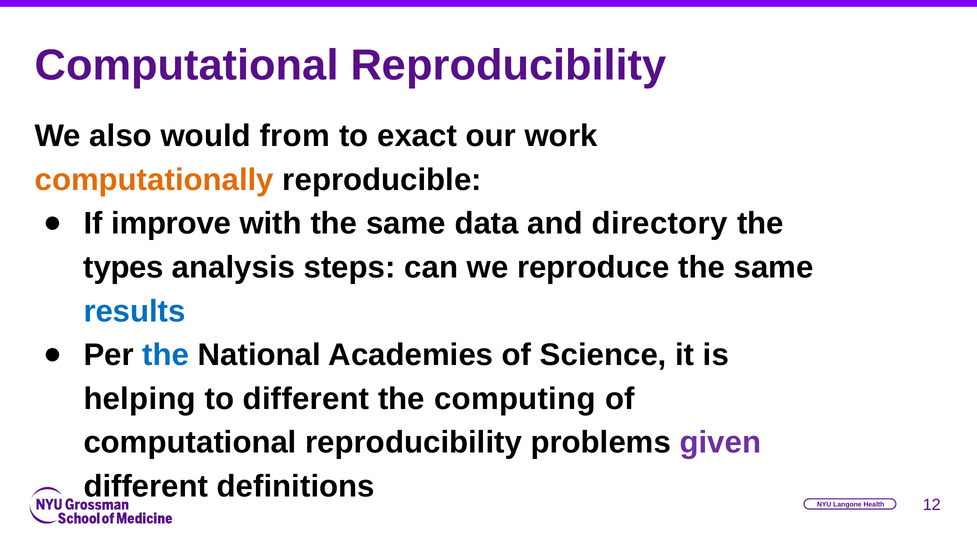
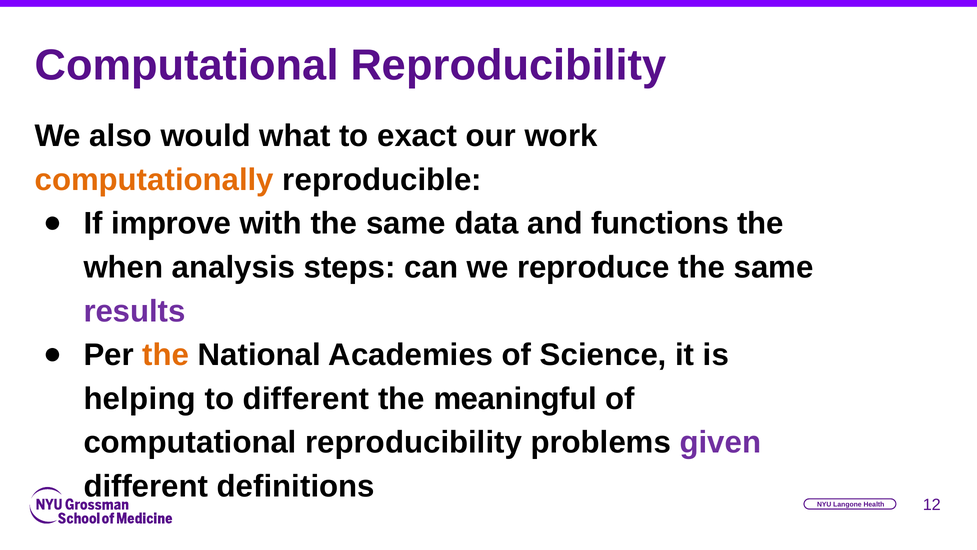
from: from -> what (295, 136)
directory: directory -> functions (660, 223)
types: types -> when (123, 267)
results colour: blue -> purple (135, 311)
the colour: blue -> orange (166, 355)
computing: computing -> meaningful (515, 399)
